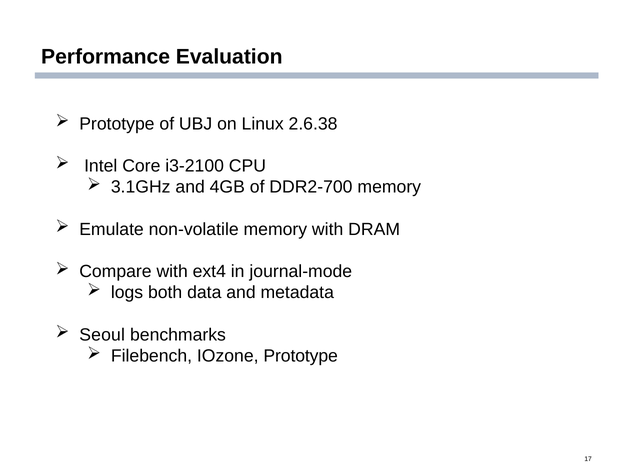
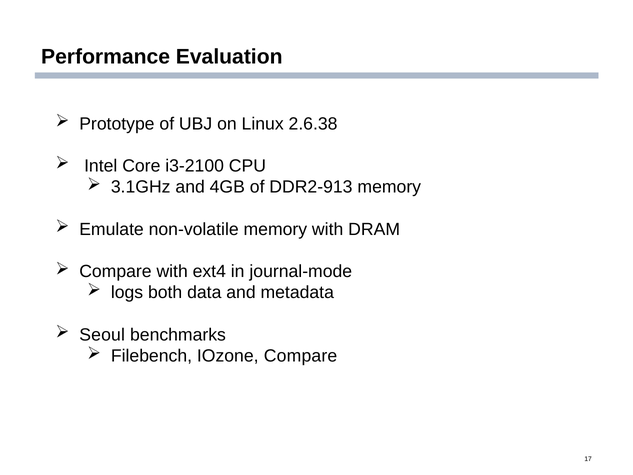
DDR2-700: DDR2-700 -> DDR2-913 (311, 187)
IOzone Prototype: Prototype -> Compare (301, 356)
